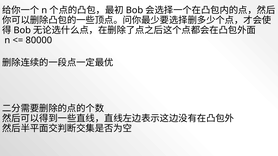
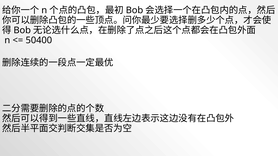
80000: 80000 -> 50400 (39, 40)
